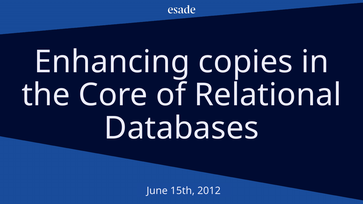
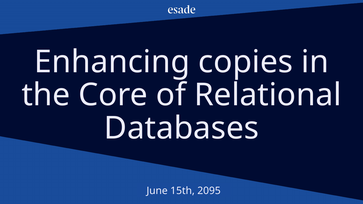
2012: 2012 -> 2095 (209, 191)
